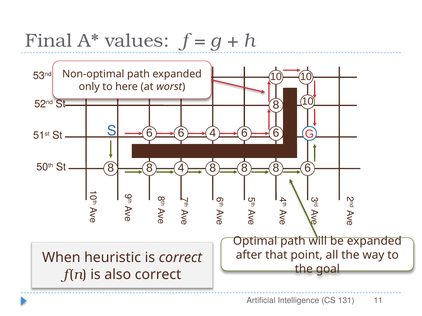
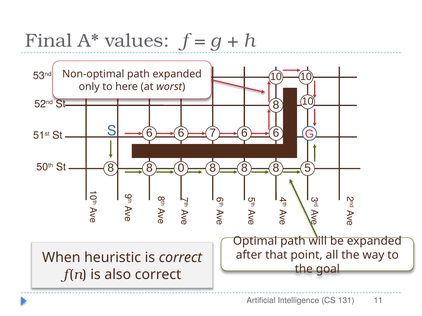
6 4: 4 -> 7 (213, 133)
8 4: 4 -> 0 (181, 168)
8 6: 6 -> 5 (308, 168)
